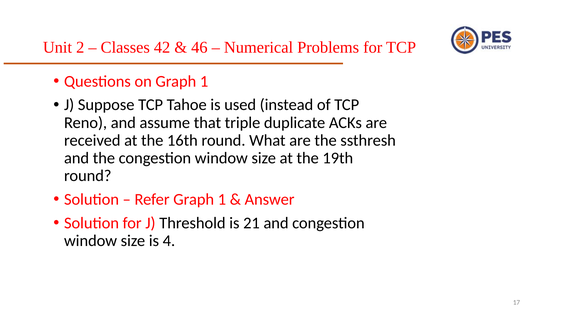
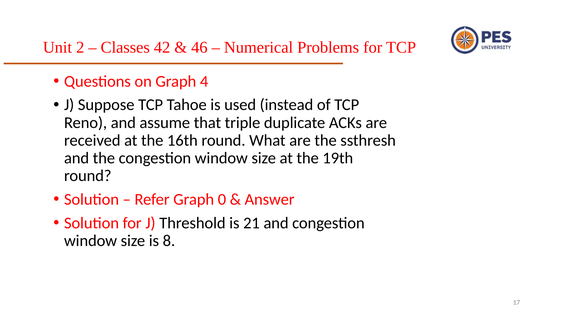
on Graph 1: 1 -> 4 (204, 81)
Refer Graph 1: 1 -> 0 (222, 199)
4: 4 -> 8 (169, 240)
